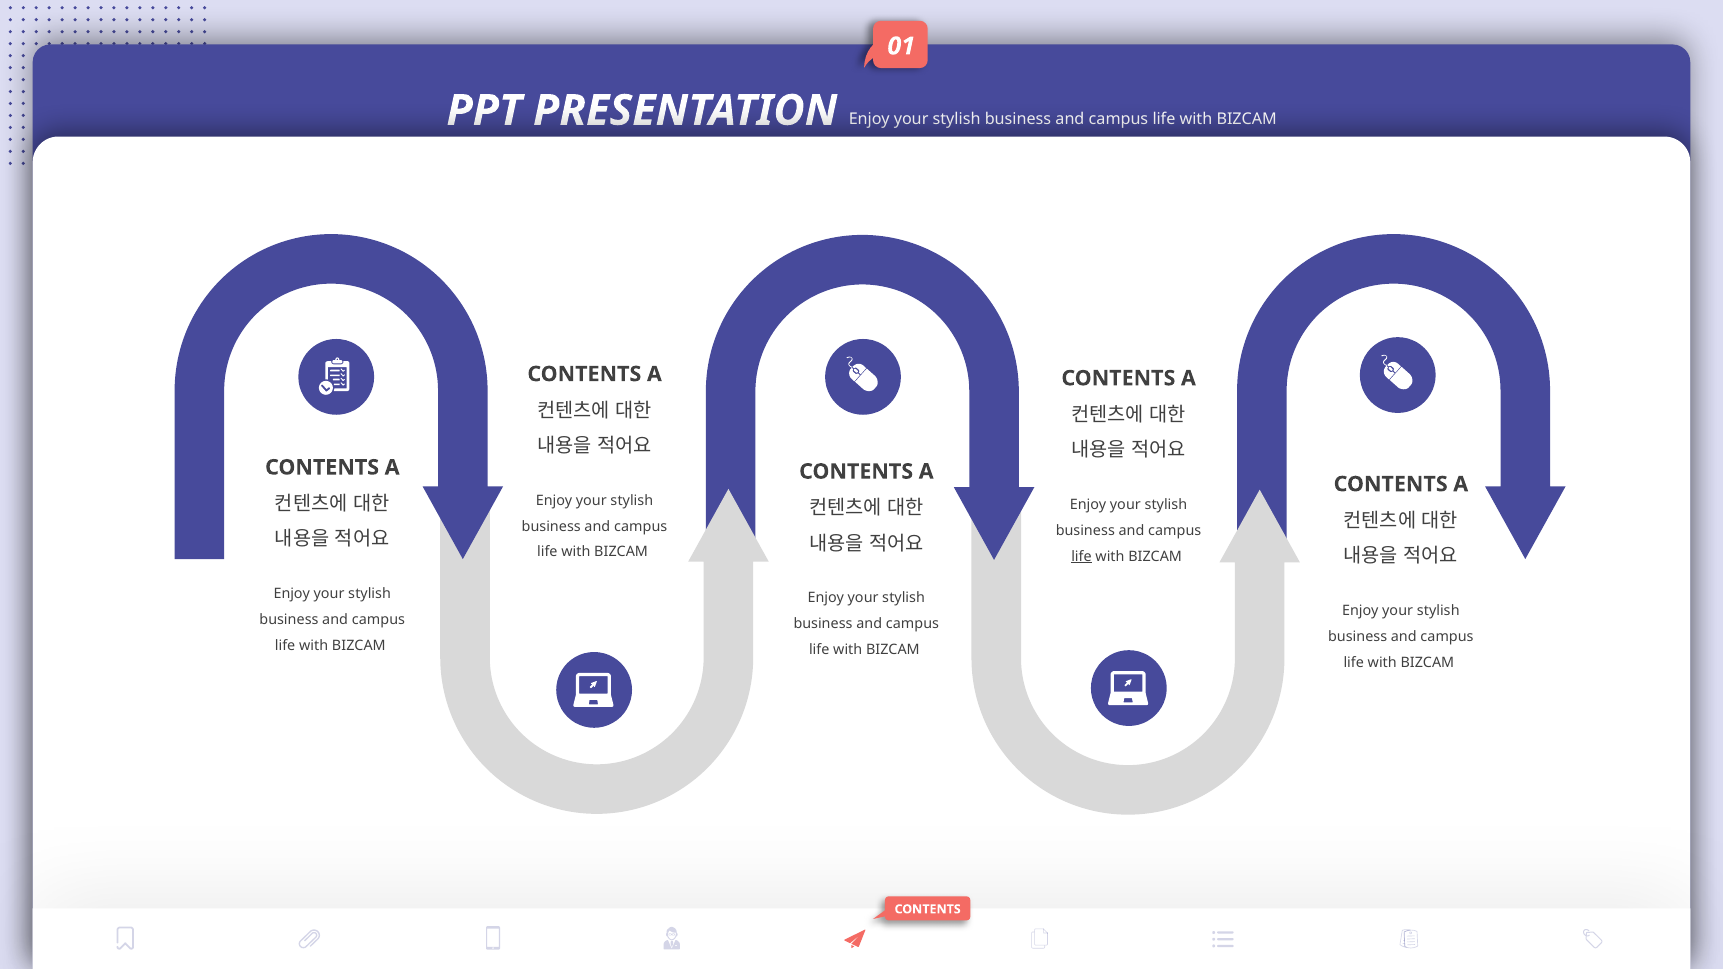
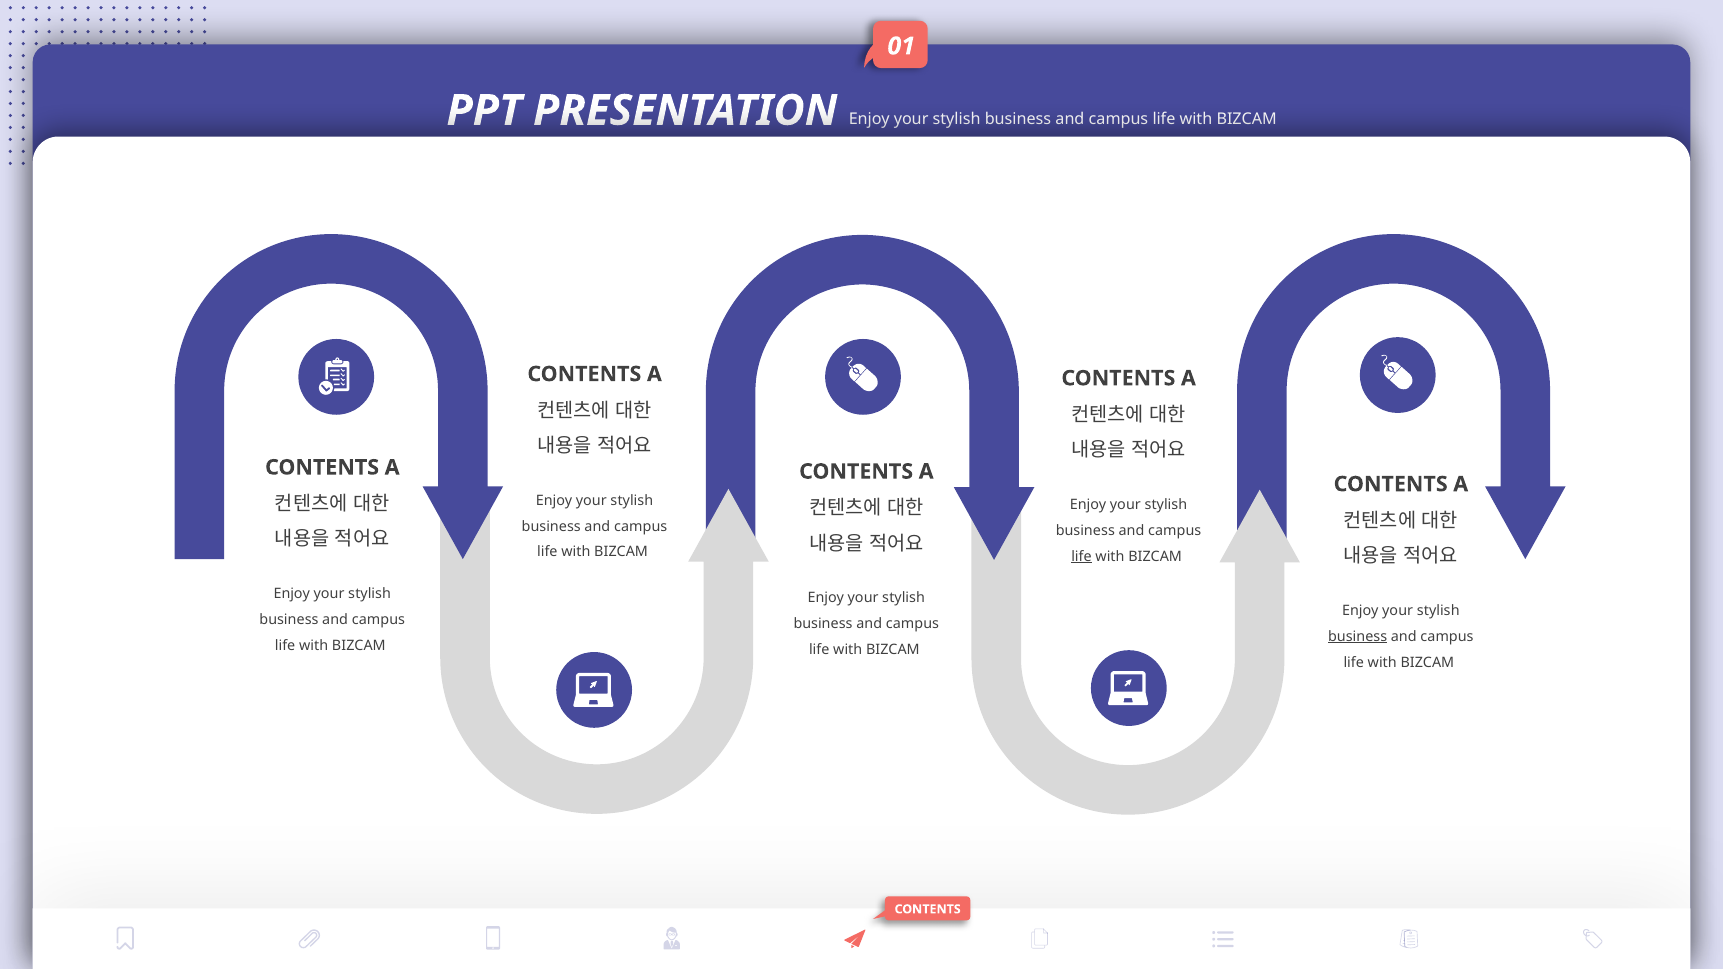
business underline: none -> present (1358, 637)
